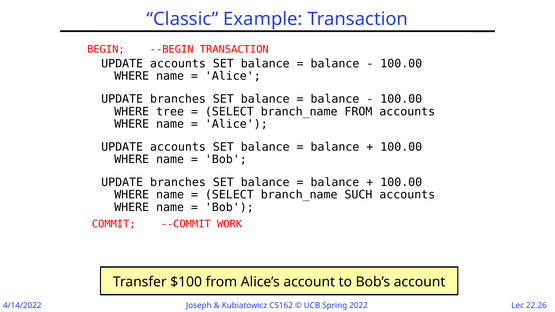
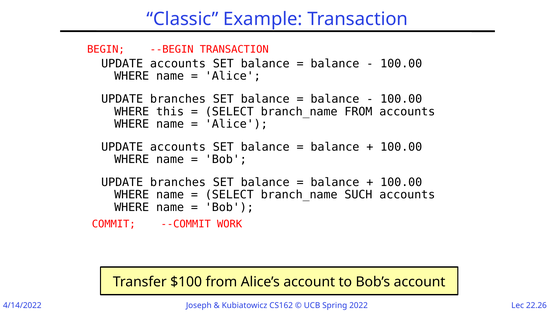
tree: tree -> this (170, 112)
